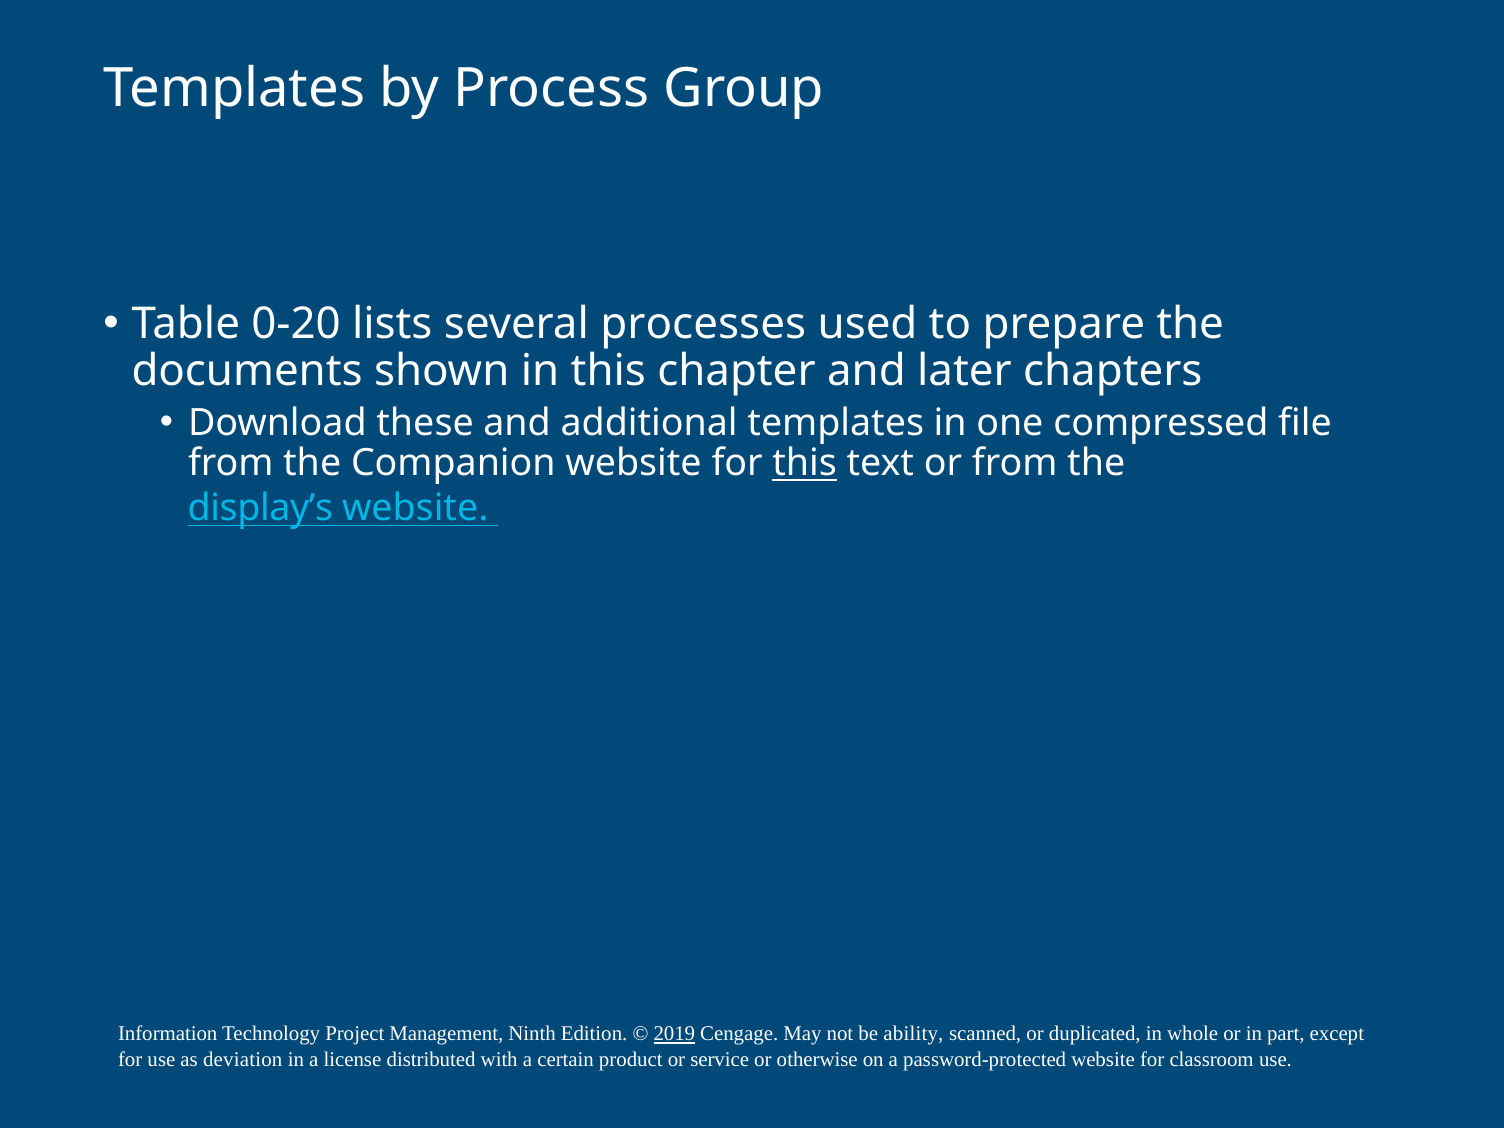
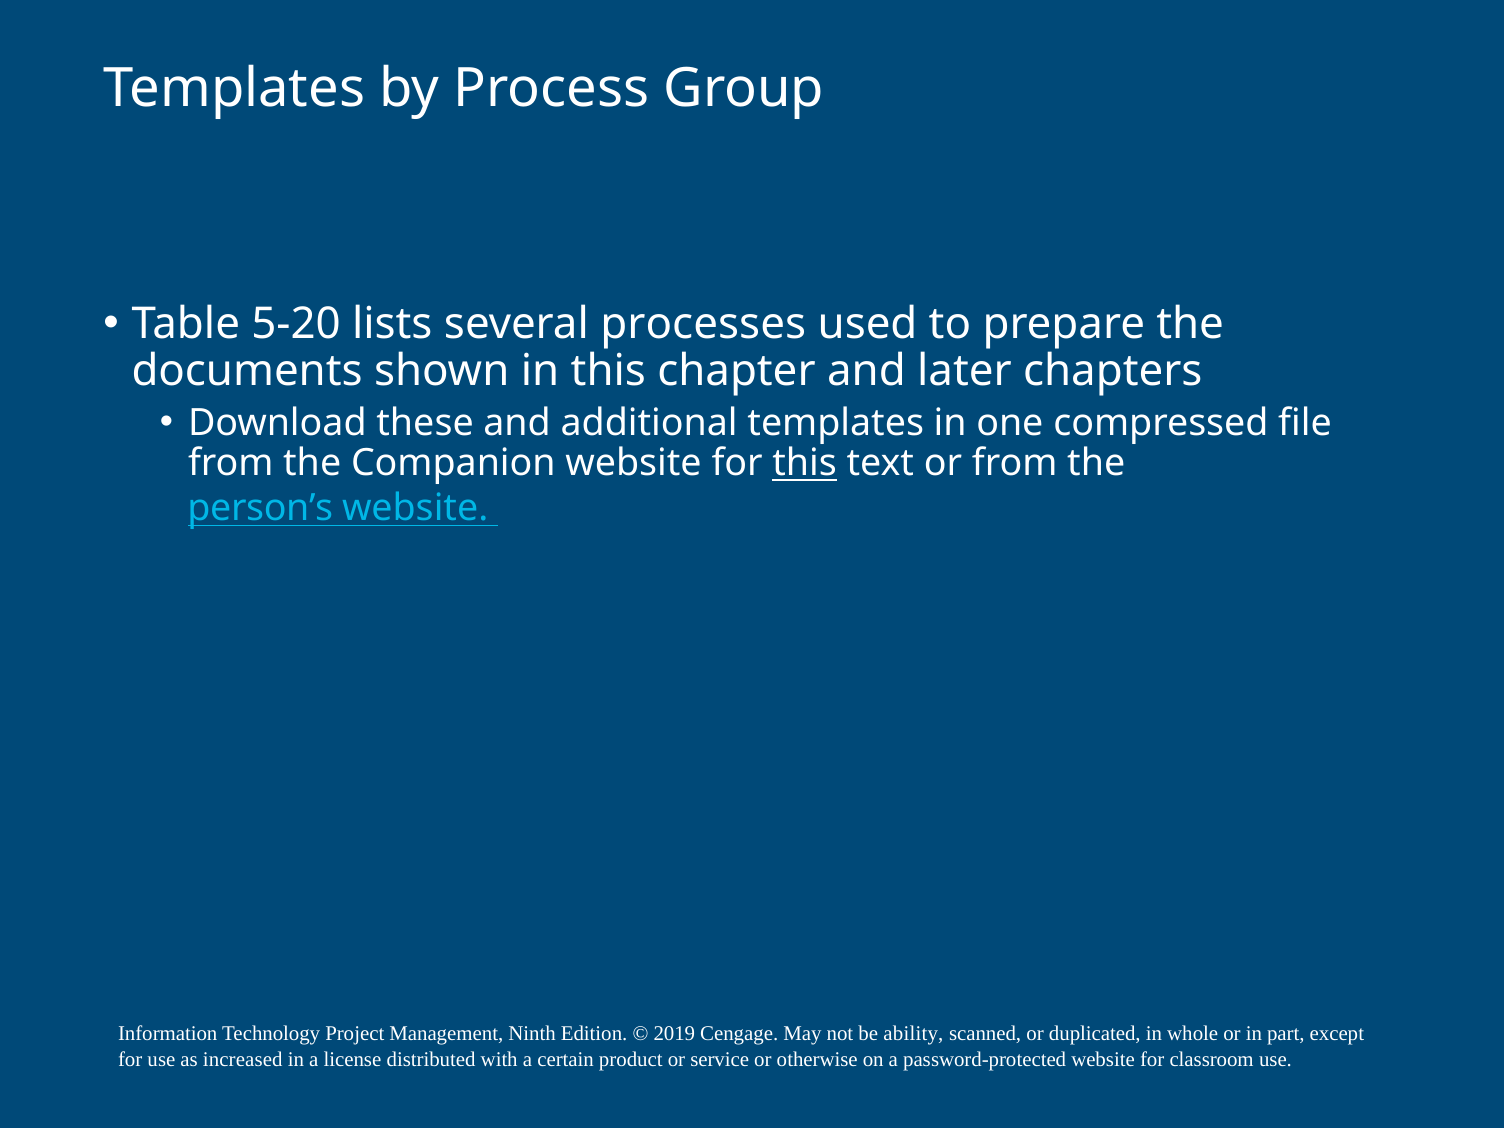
0-20: 0-20 -> 5-20 (296, 324)
display’s: display’s -> person’s (260, 508)
2019 underline: present -> none (674, 1034)
deviation: deviation -> increased (243, 1059)
